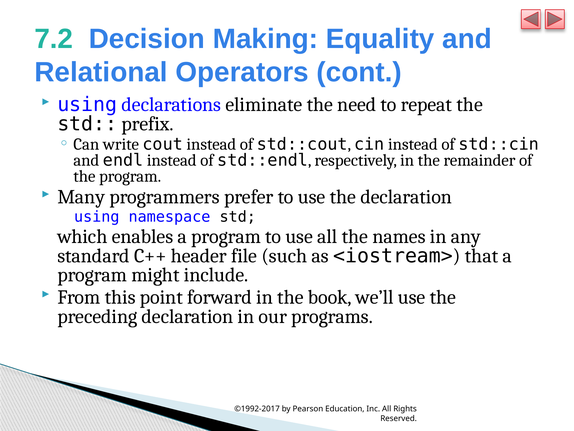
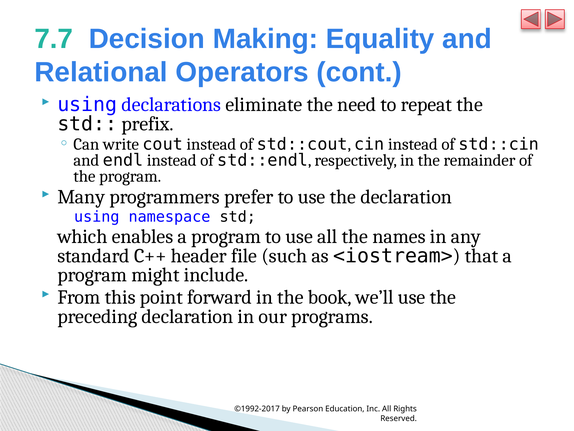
7.2: 7.2 -> 7.7 (54, 39)
